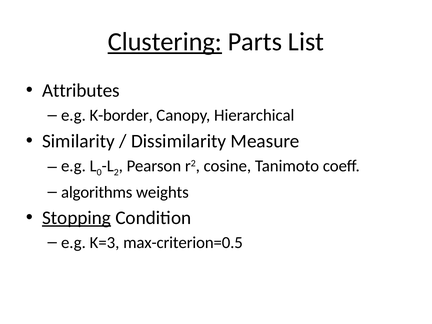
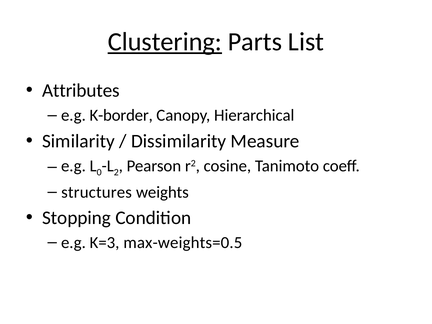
algorithms: algorithms -> structures (97, 192)
Stopping underline: present -> none (77, 218)
max-criterion=0.5: max-criterion=0.5 -> max-weights=0.5 (183, 243)
